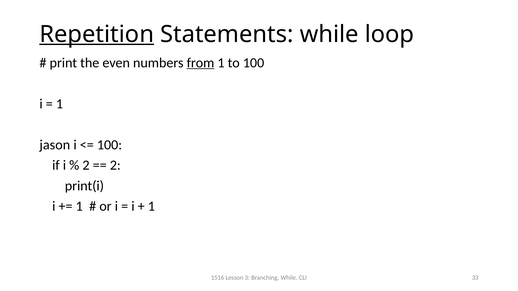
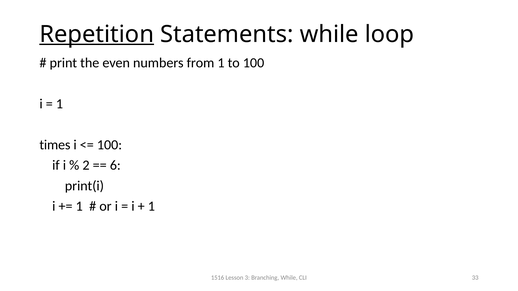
from underline: present -> none (201, 63)
jason: jason -> times (55, 145)
2: 2 -> 6 (115, 165)
